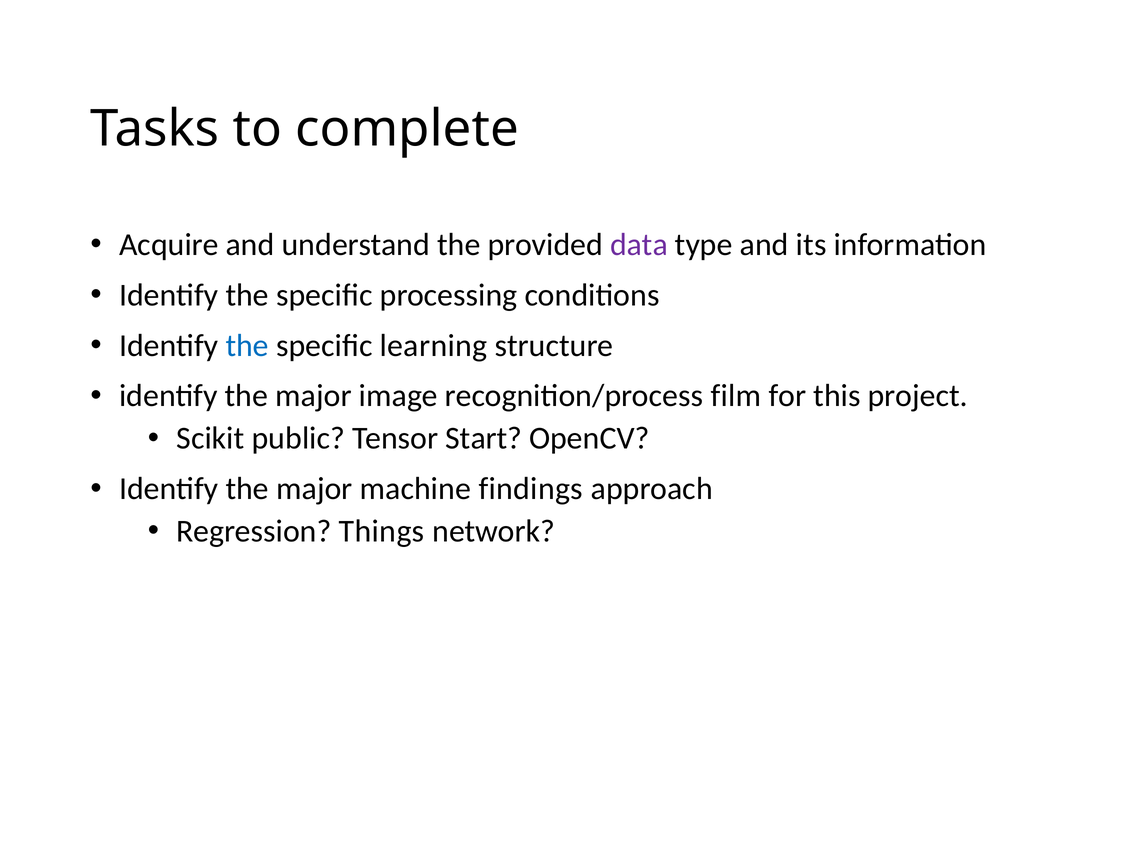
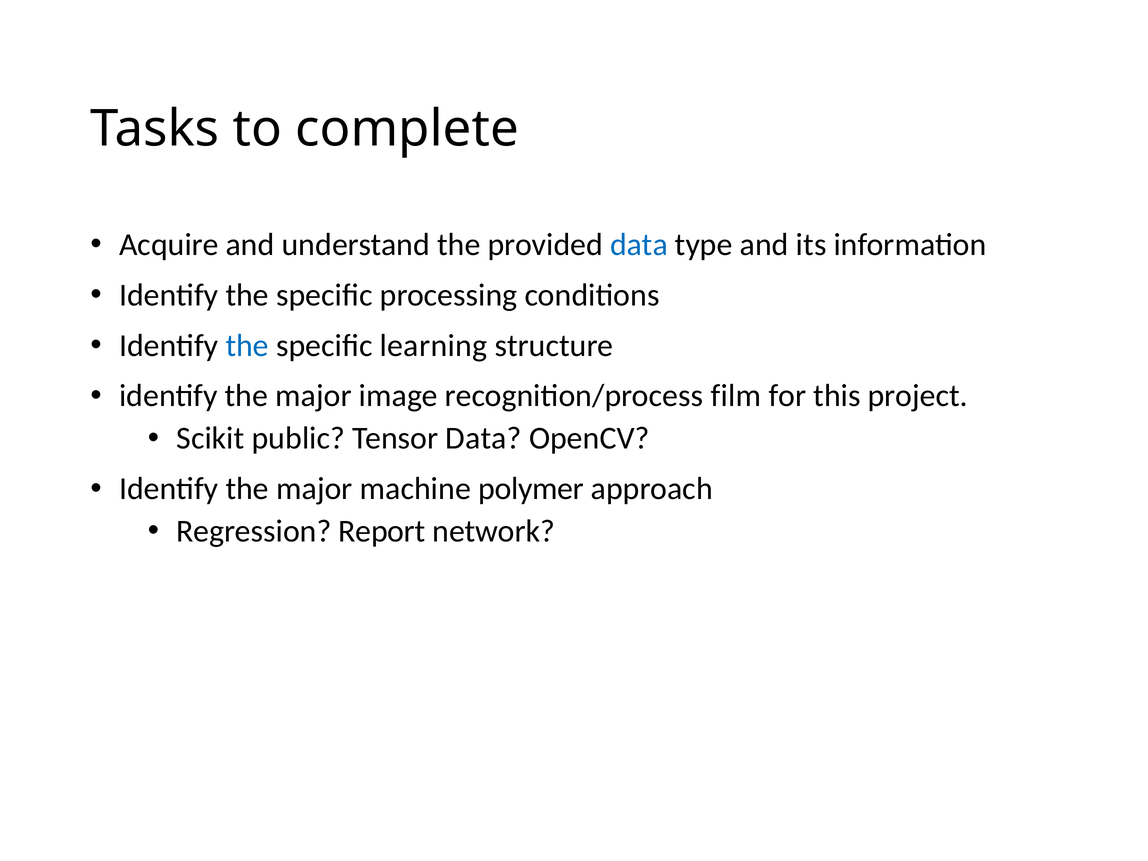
data colour: purple -> blue (639, 245)
Tensor Start: Start -> Data (484, 438)
findings: findings -> polymer (531, 489)
Things: Things -> Report (382, 531)
